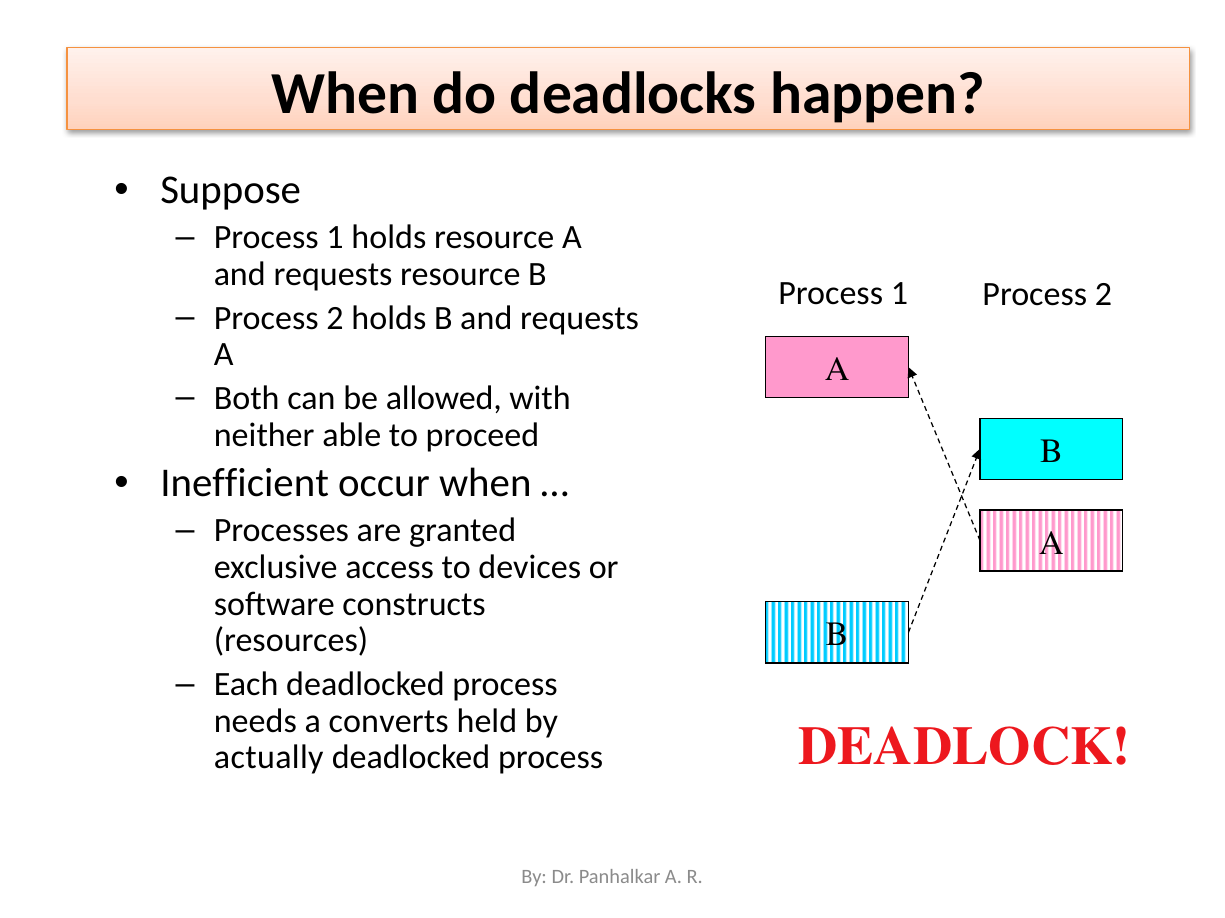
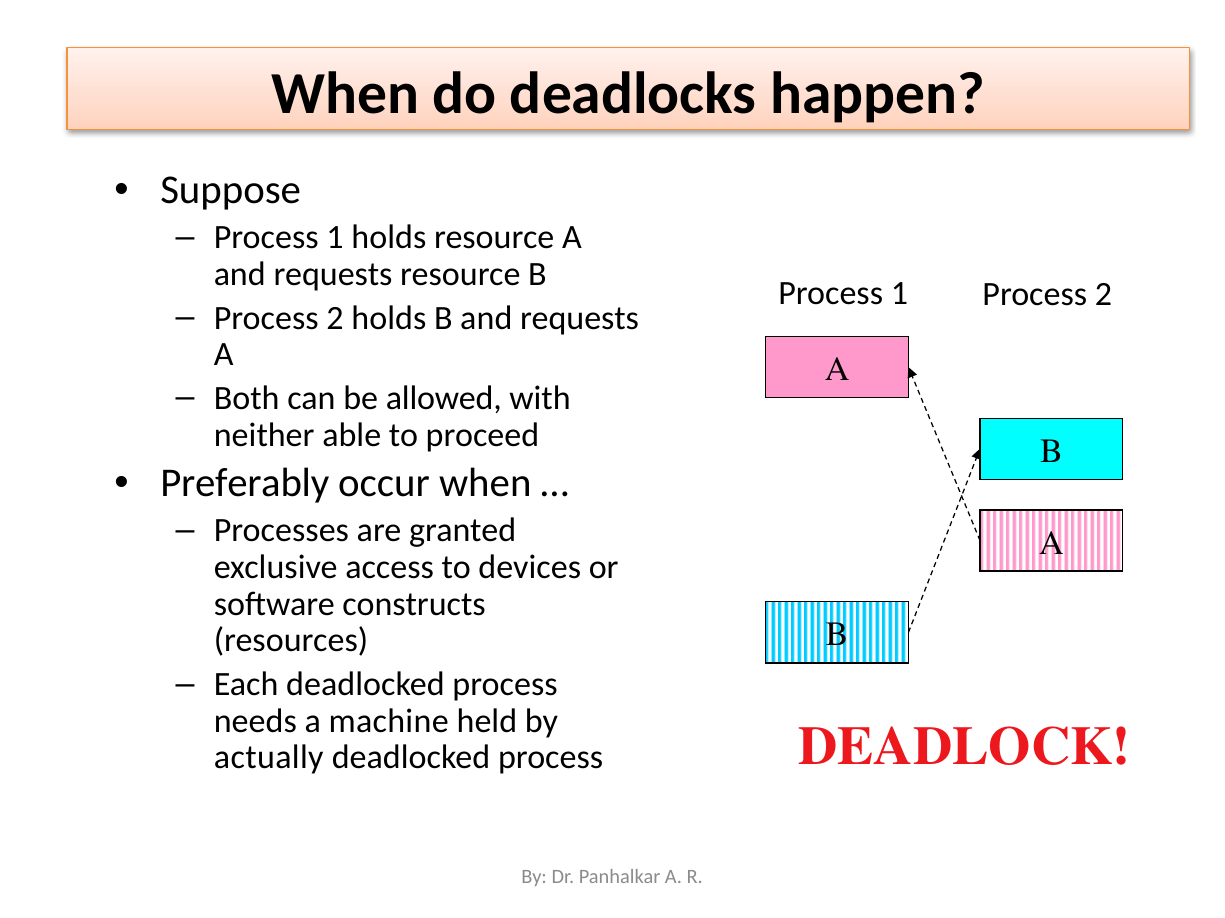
Inefficient: Inefficient -> Preferably (245, 484)
converts: converts -> machine (389, 722)
